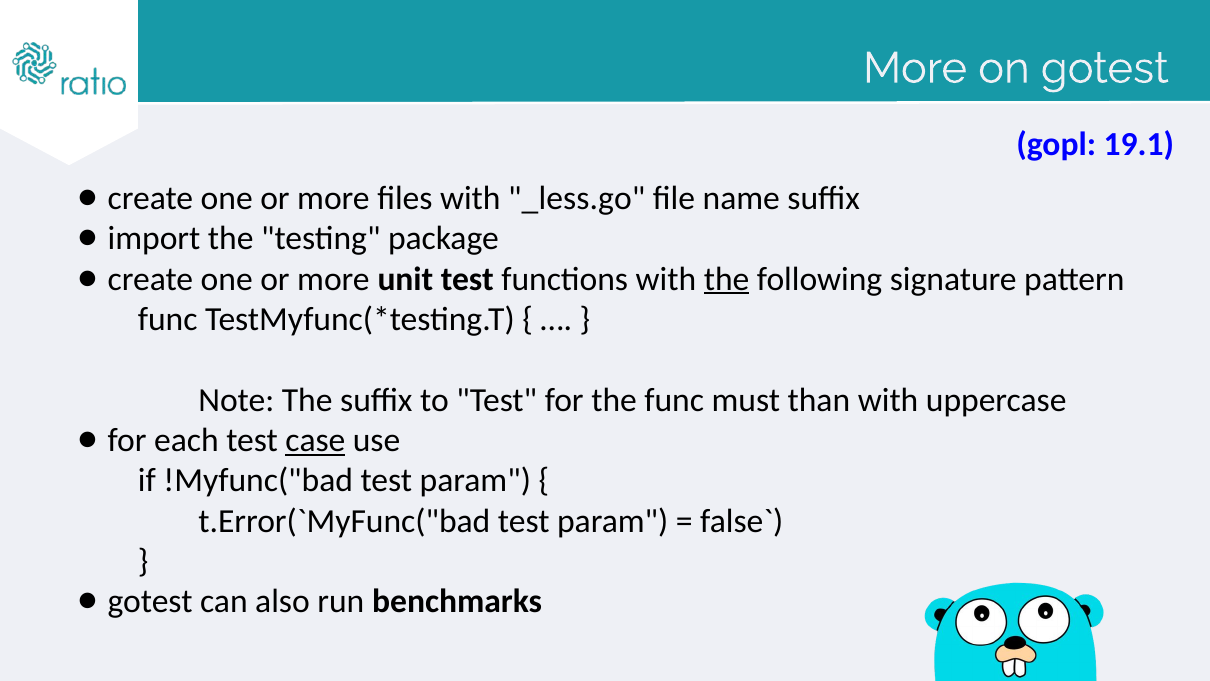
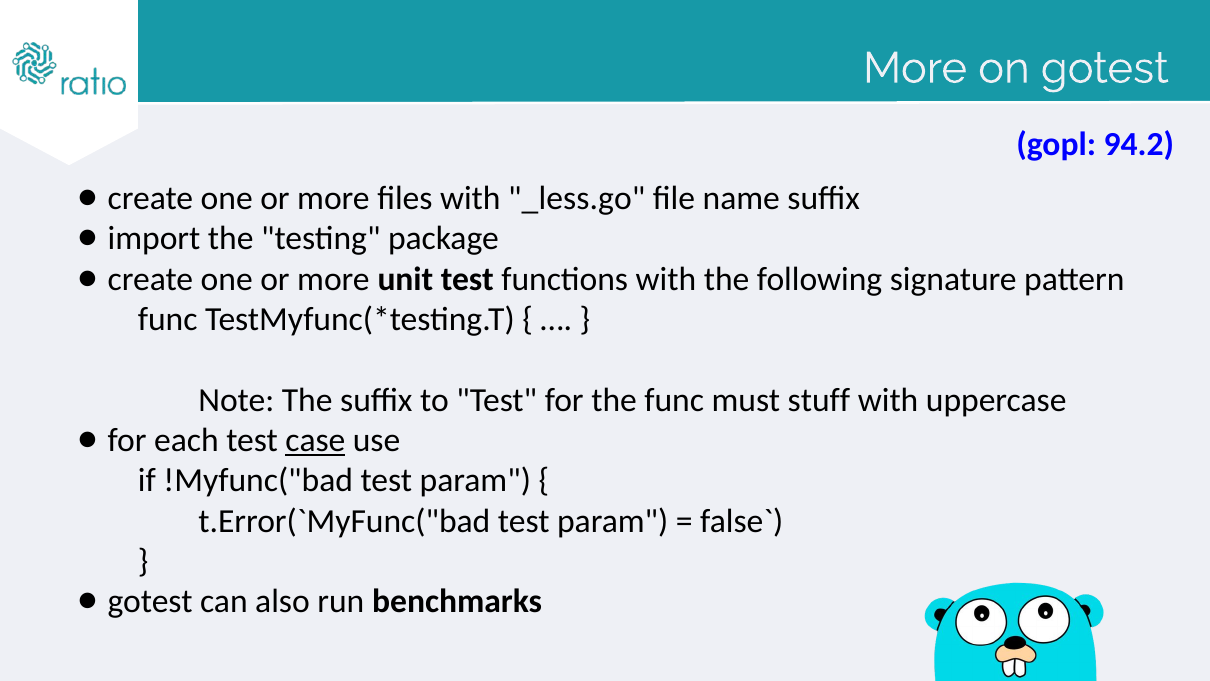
19.1: 19.1 -> 94.2 (1139, 144)
the underline: present -> none (727, 279)
than: than -> stuff (819, 400)
